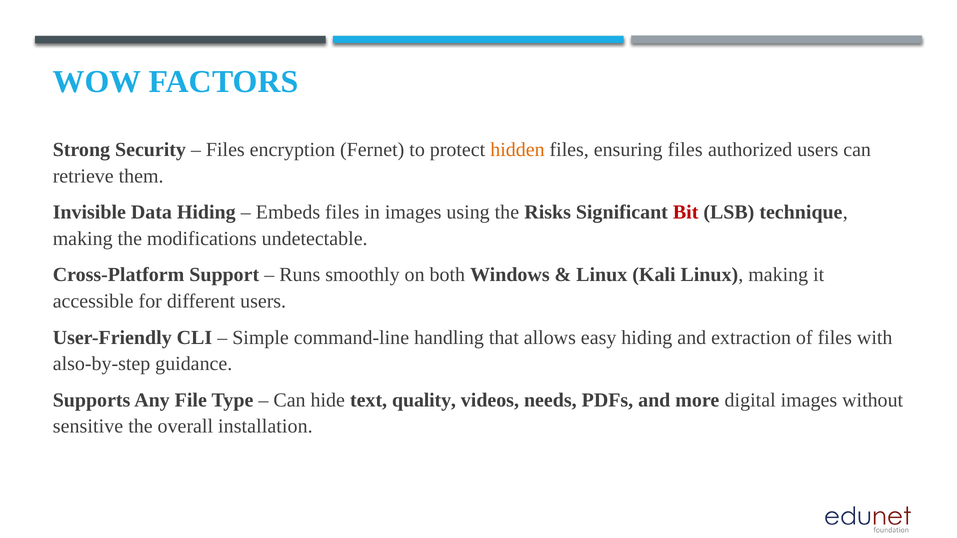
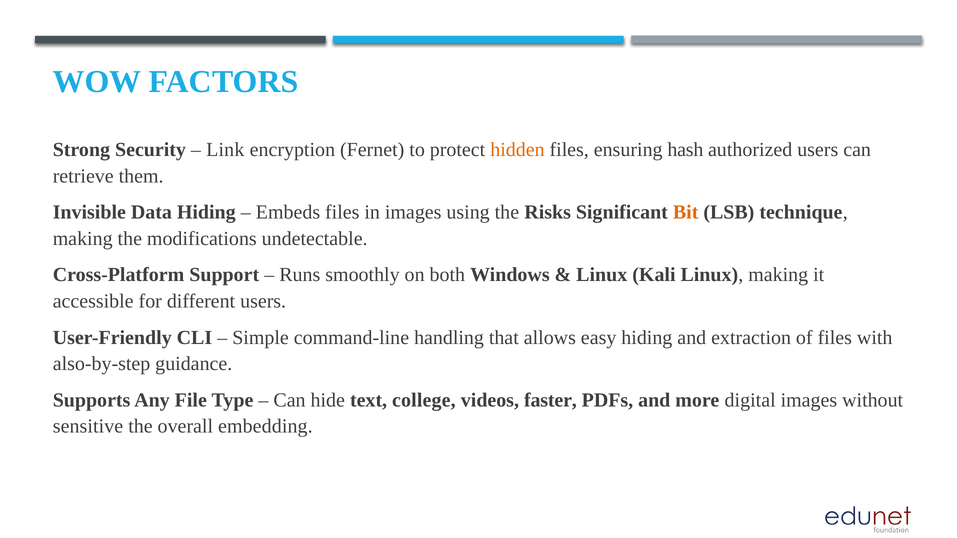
Files: Files -> Link (225, 150)
ensuring files: files -> hash (685, 150)
Bit colour: red -> orange (686, 212)
quality: quality -> college (424, 400)
needs: needs -> faster (550, 400)
installation: installation -> embedding (265, 427)
